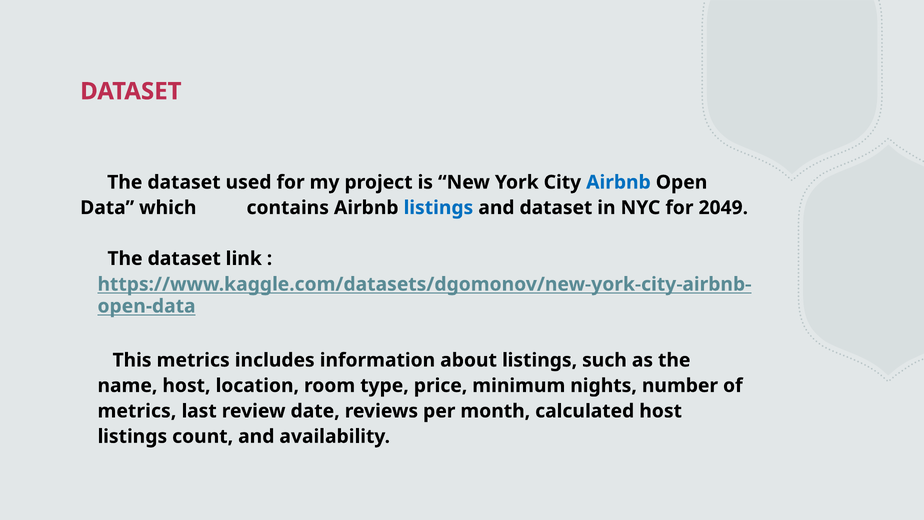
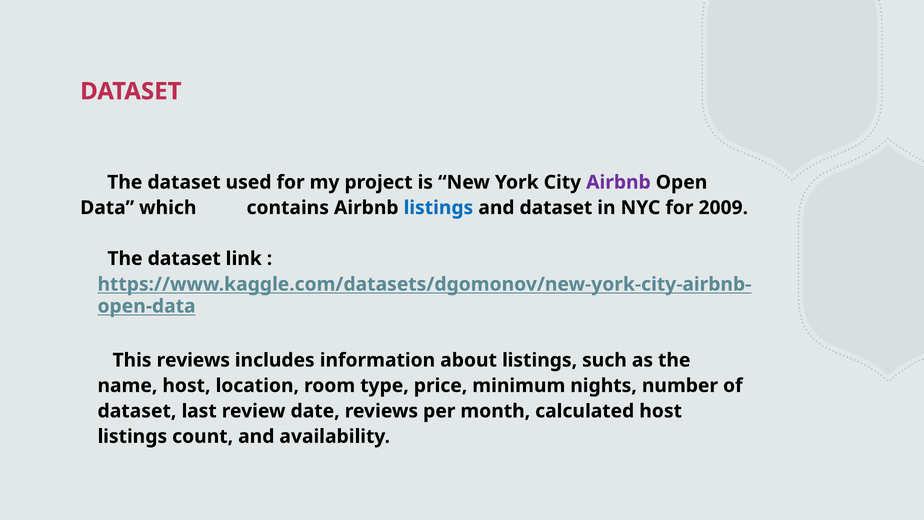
Airbnb colour: blue -> purple (618, 182)
2049: 2049 -> 2009 (723, 208)
This metrics: metrics -> reviews (193, 360)
metrics: metrics -> dataset (137, 411)
